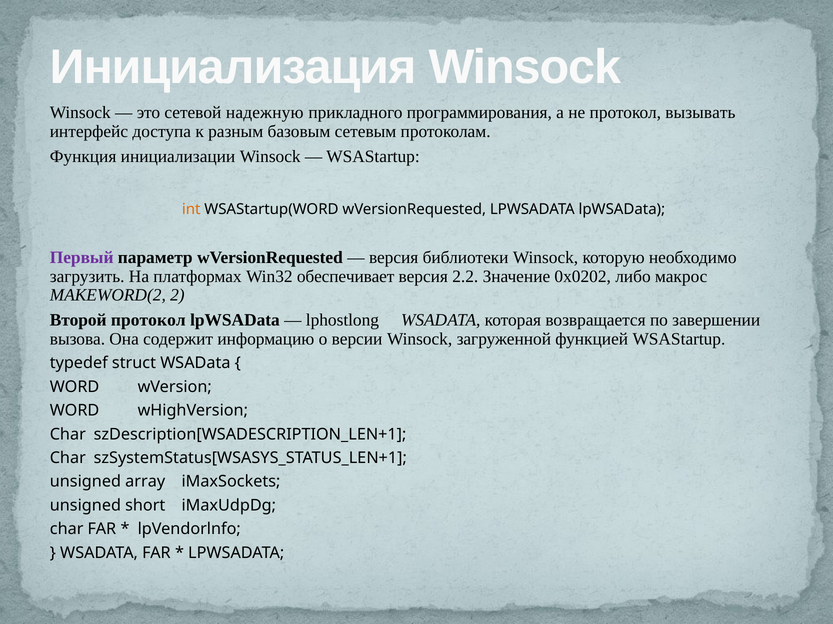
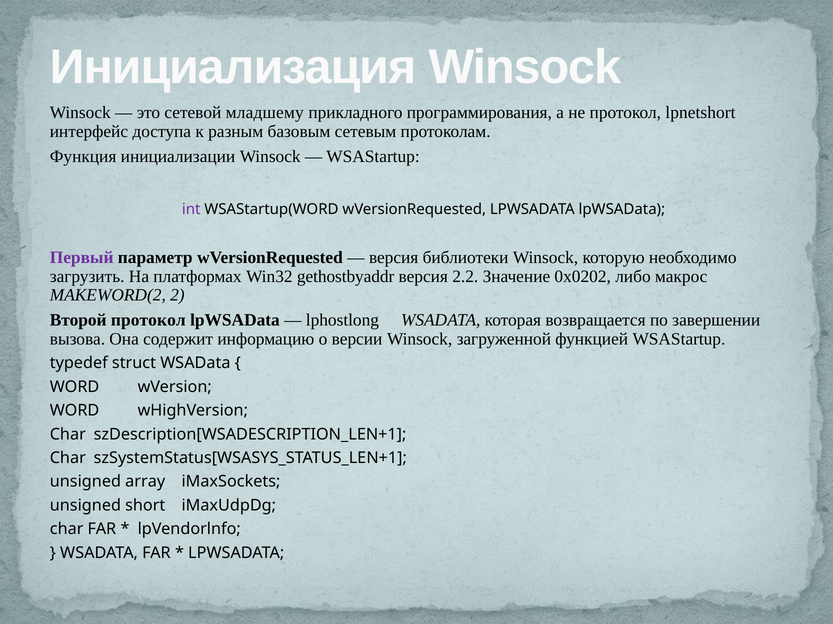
надежную: надежную -> младшему (265, 113)
вызывать: вызывать -> lpnetshort (700, 113)
int colour: orange -> purple (191, 210)
обеспечивает: обеспечивает -> gethostbyaddr (346, 277)
